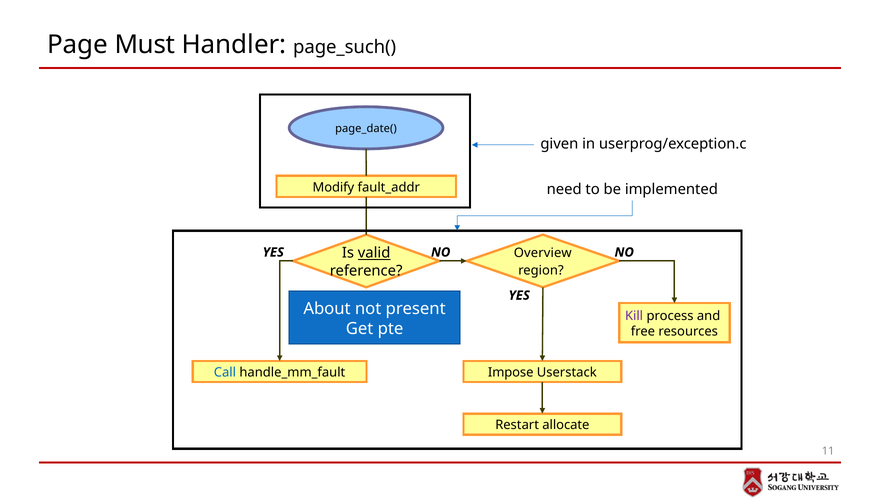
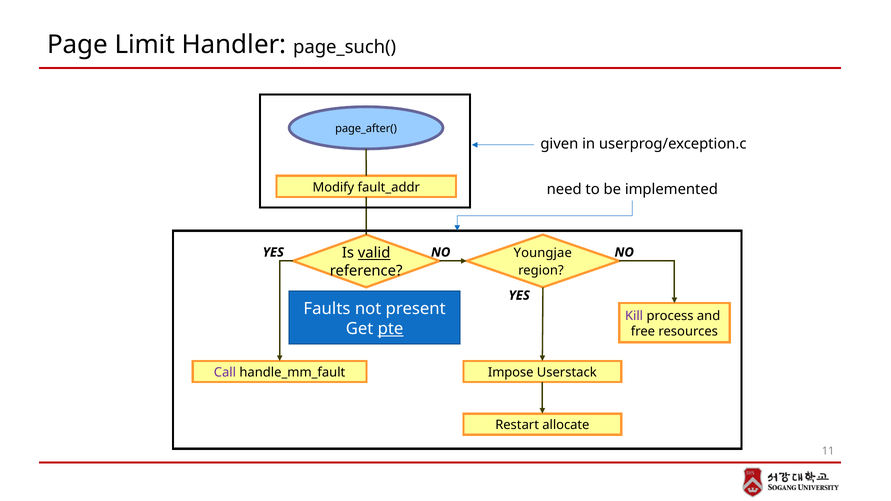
Must: Must -> Limit (145, 44)
page_date(: page_date( -> page_after( (366, 129)
Overview: Overview -> Youngjae (543, 253)
About: About -> Faults (327, 309)
pte underline: none -> present (391, 329)
Call colour: blue -> purple (225, 373)
